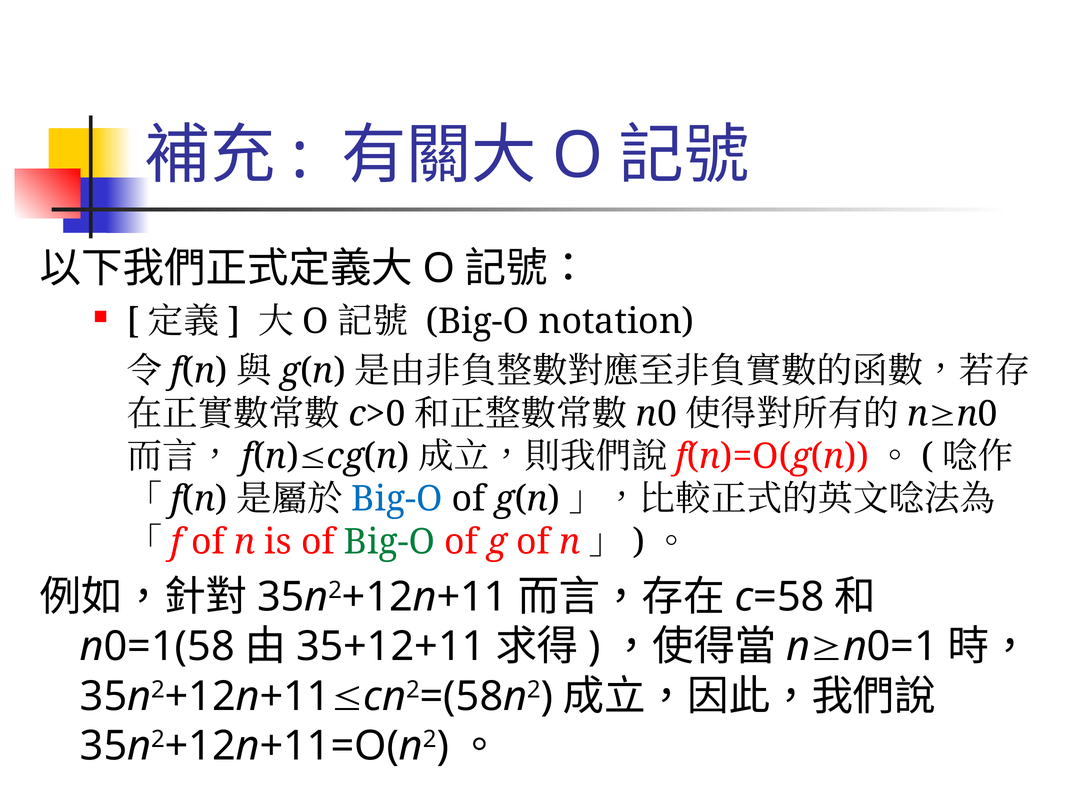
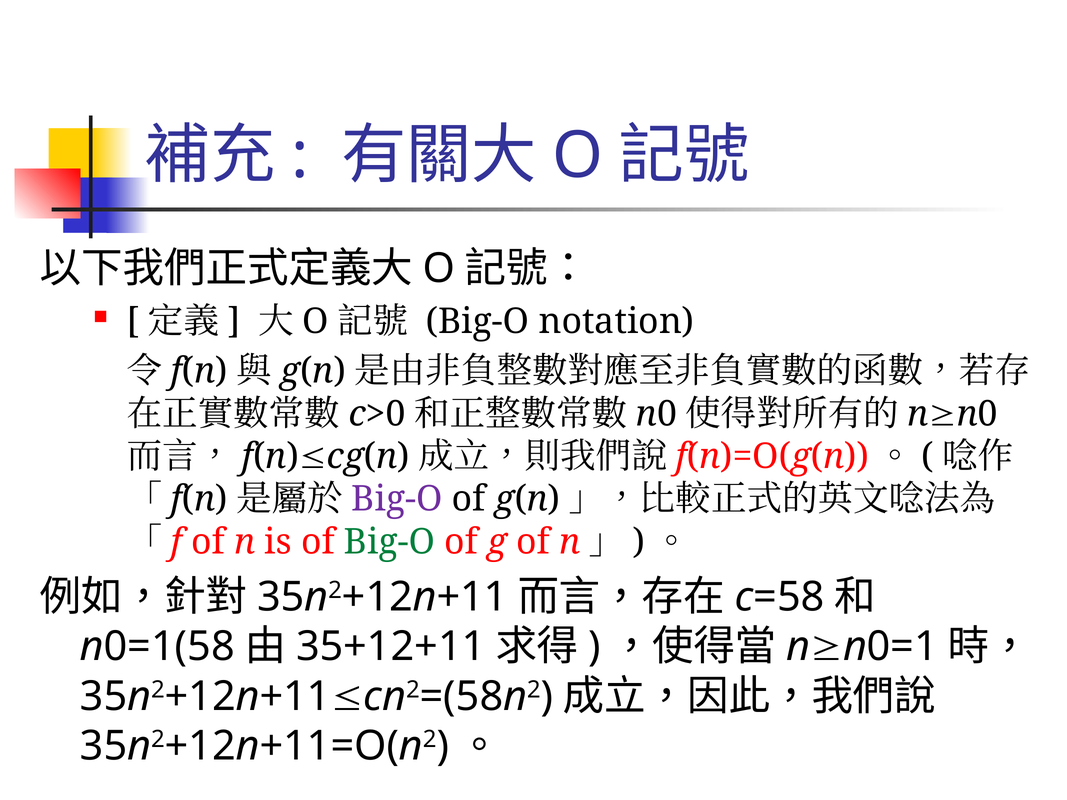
Big-O colour: blue -> purple (397, 499)
